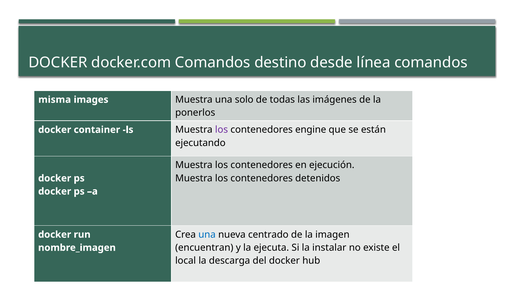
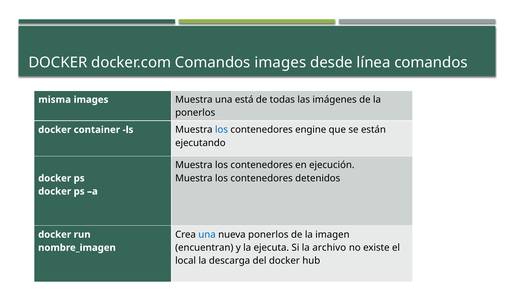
Comandos destino: destino -> images (280, 62)
solo: solo -> está (244, 100)
los colour: purple -> blue (222, 130)
nueva centrado: centrado -> ponerlos (268, 235)
instalar: instalar -> archivo (329, 248)
